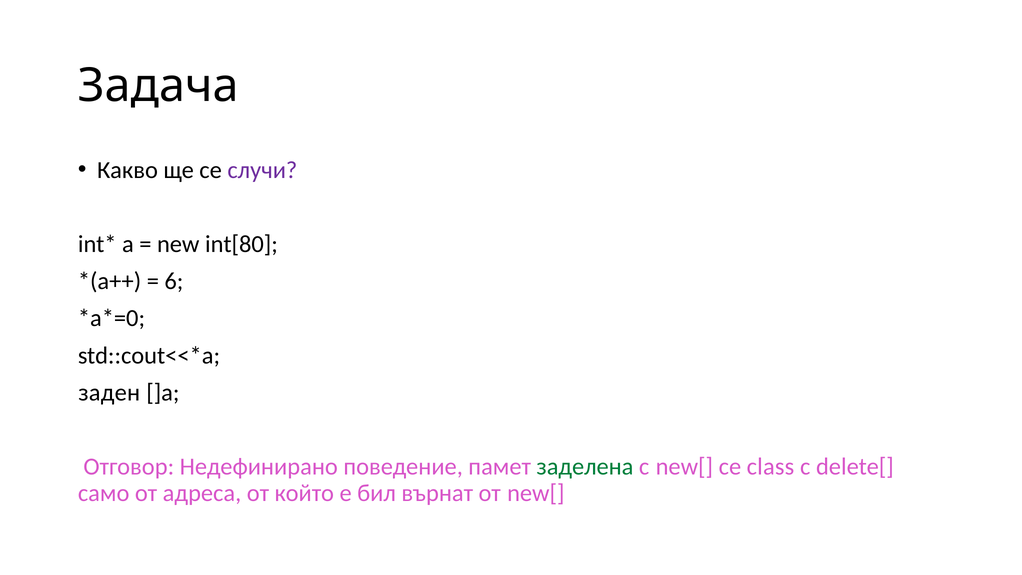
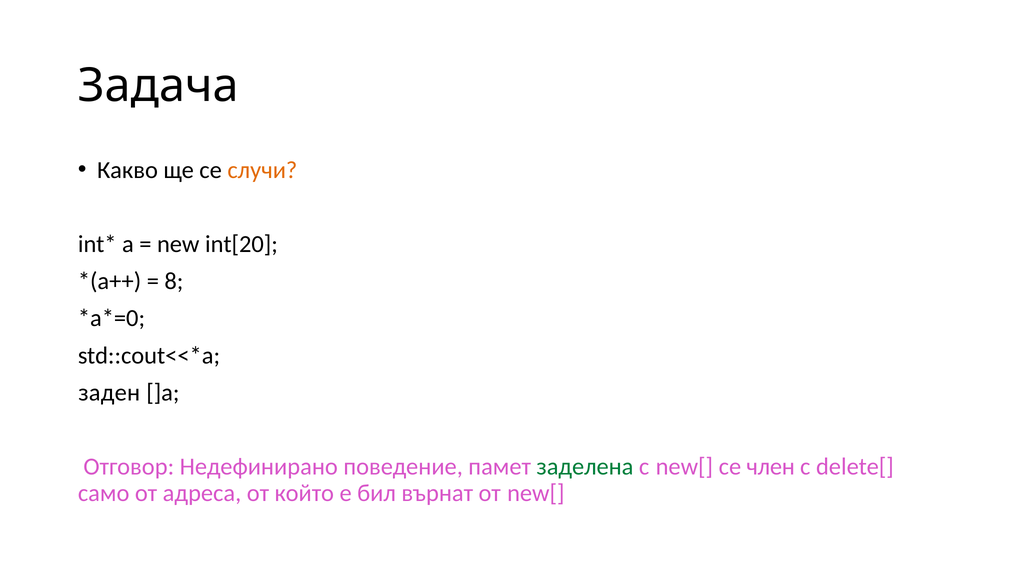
случи colour: purple -> orange (262, 170)
int[80: int[80 -> int[20 (241, 244)
6: 6 -> 8 (174, 281)
class: class -> член (771, 467)
